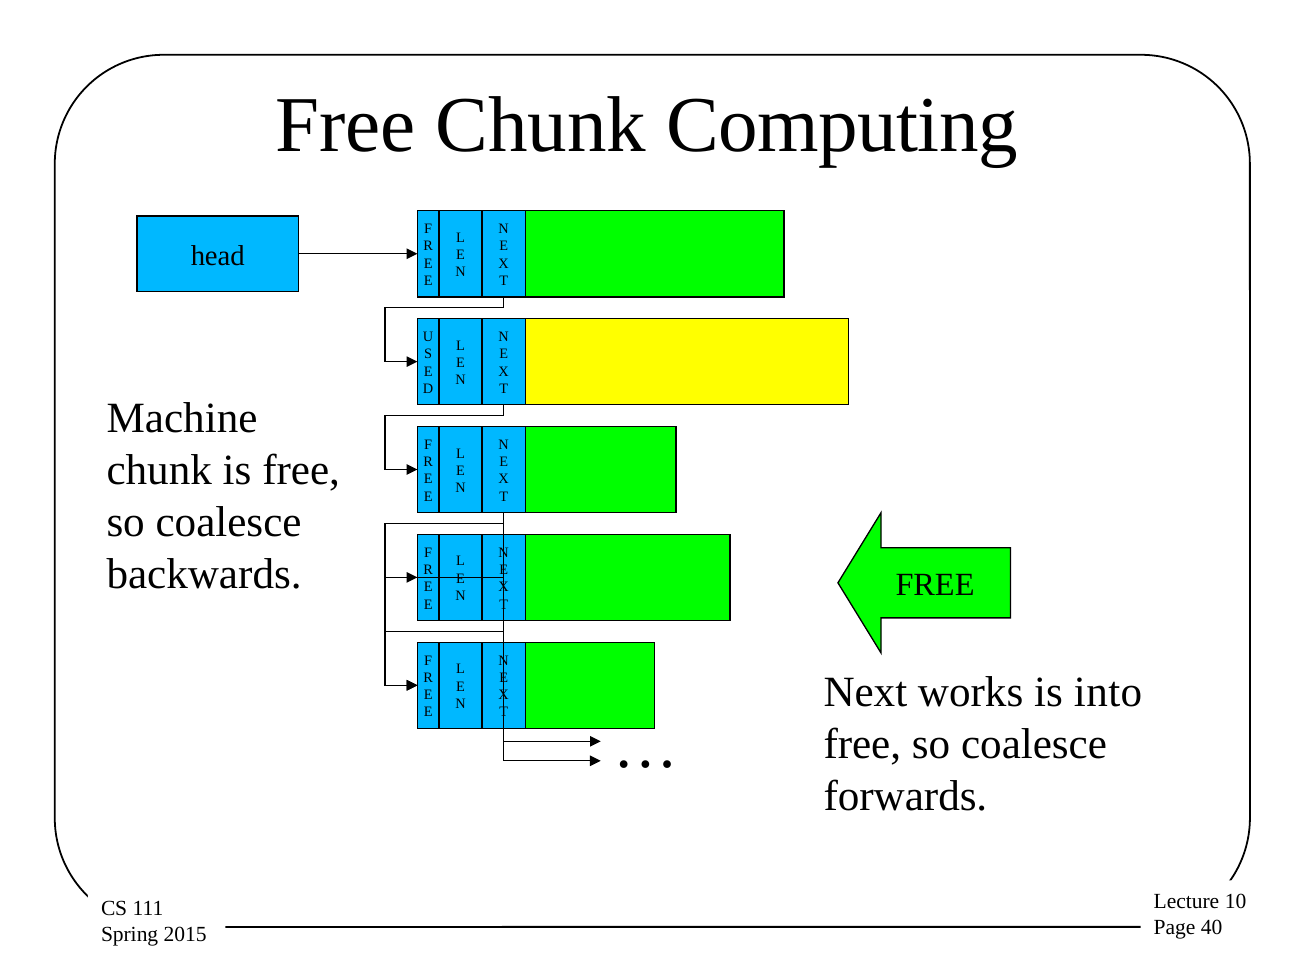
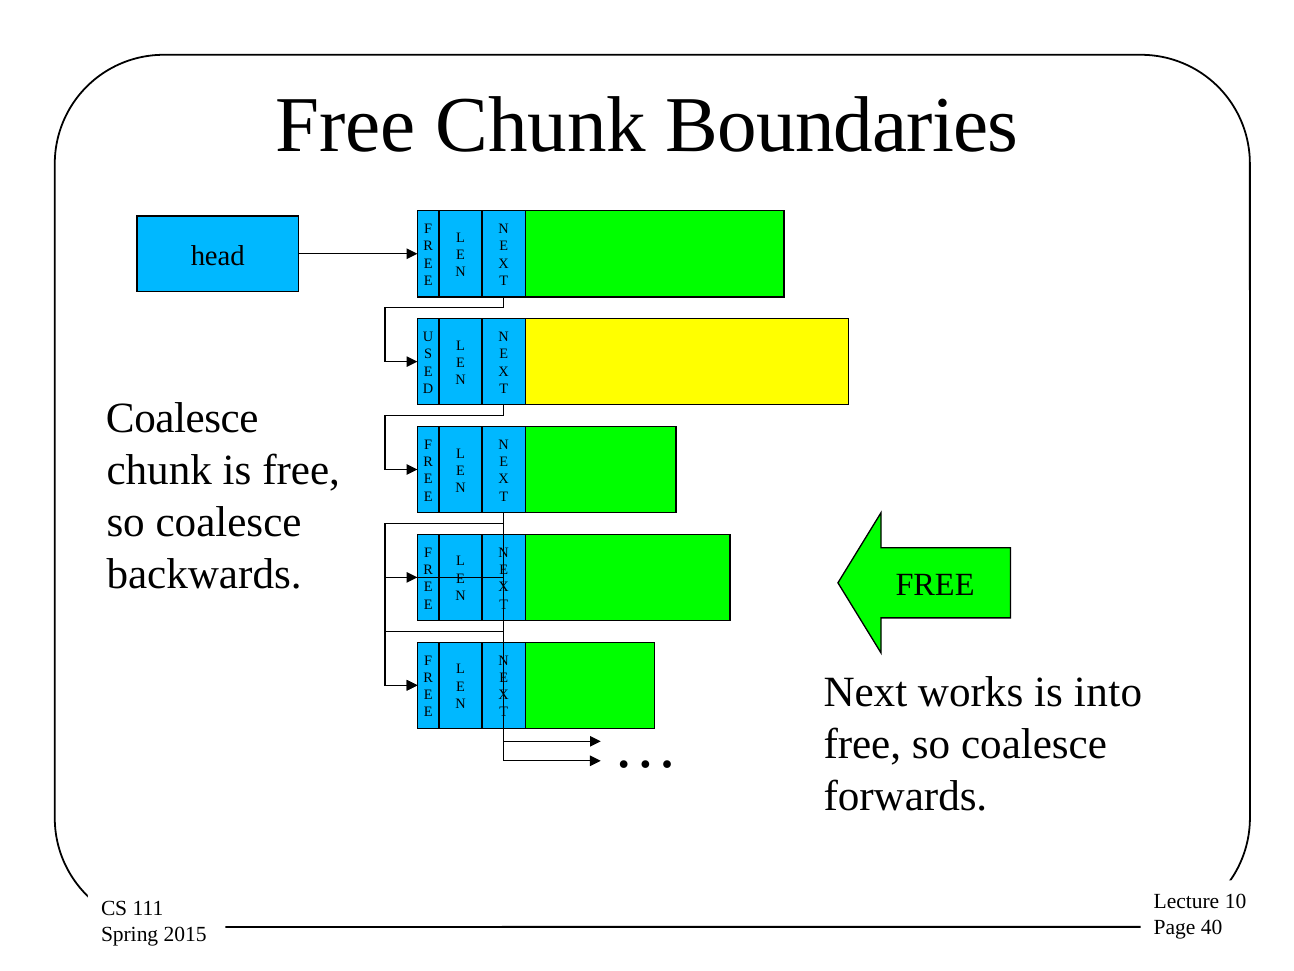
Computing: Computing -> Boundaries (842, 125)
Machine: Machine -> Coalesce (182, 418)
